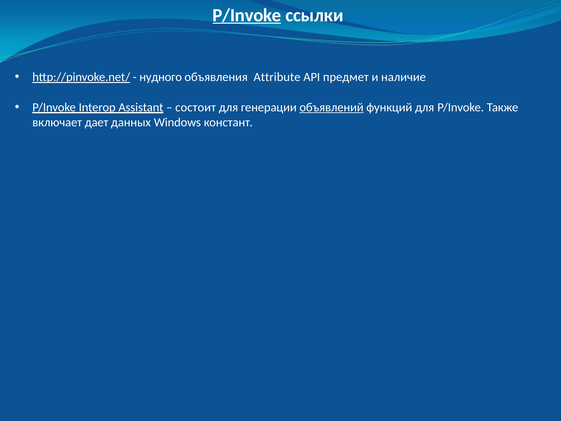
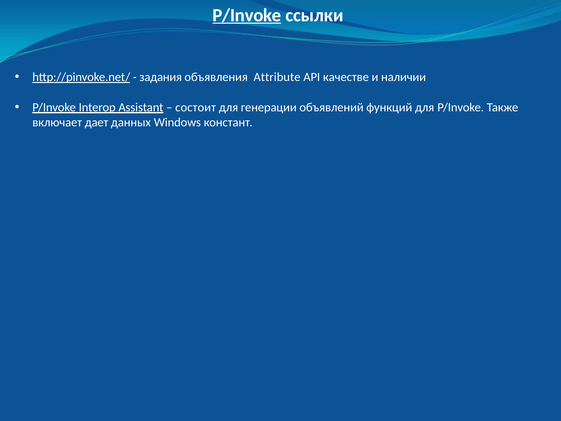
нудного: нудного -> задания (161, 77)
предмет: предмет -> качестве (346, 77)
наличие: наличие -> наличии (404, 77)
объявлений underline: present -> none (332, 107)
